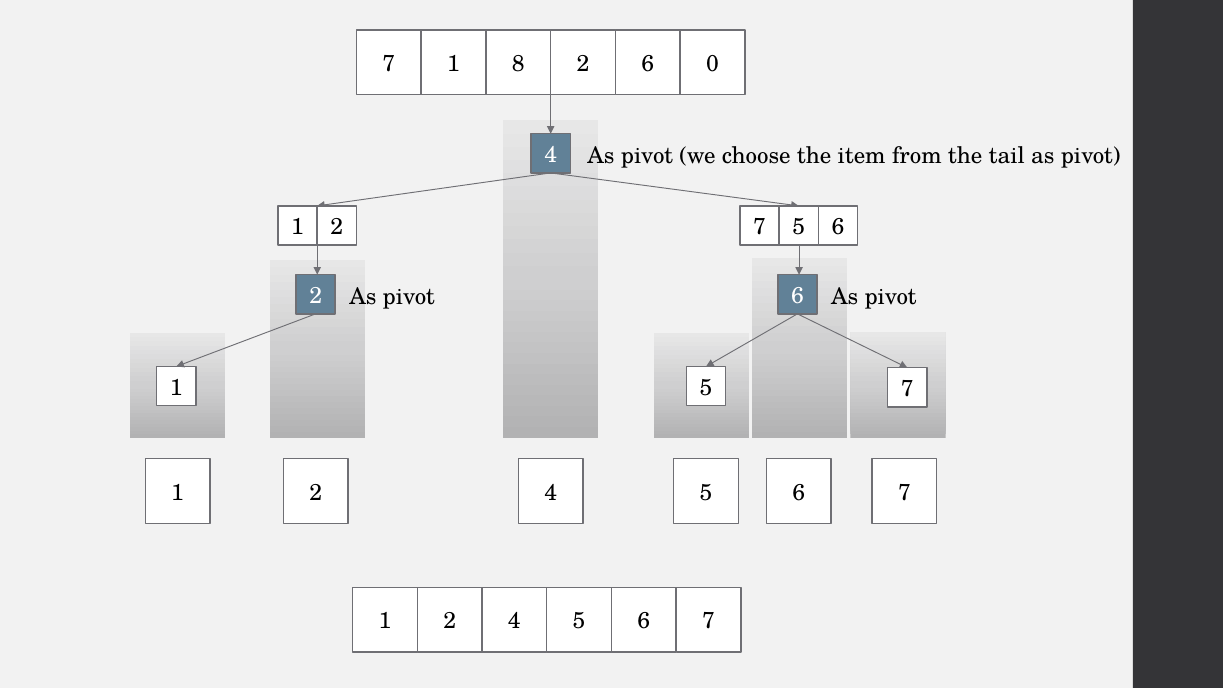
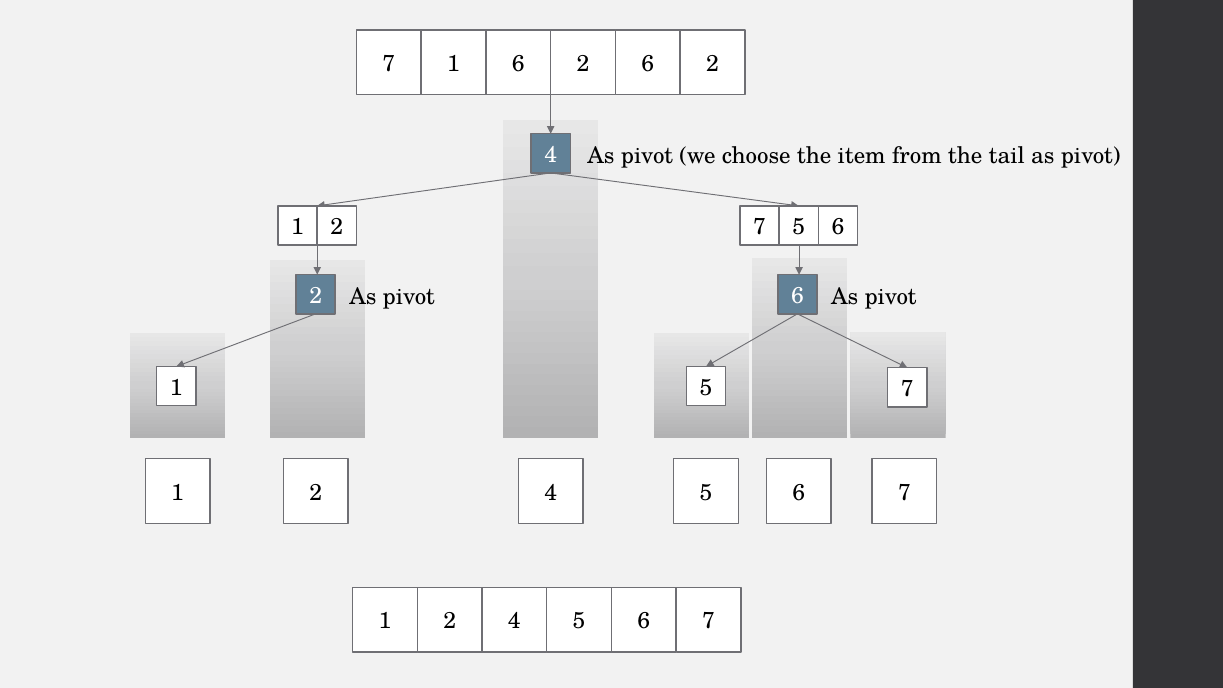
1 8: 8 -> 6 (518, 64)
2 6 0: 0 -> 2 (713, 64)
